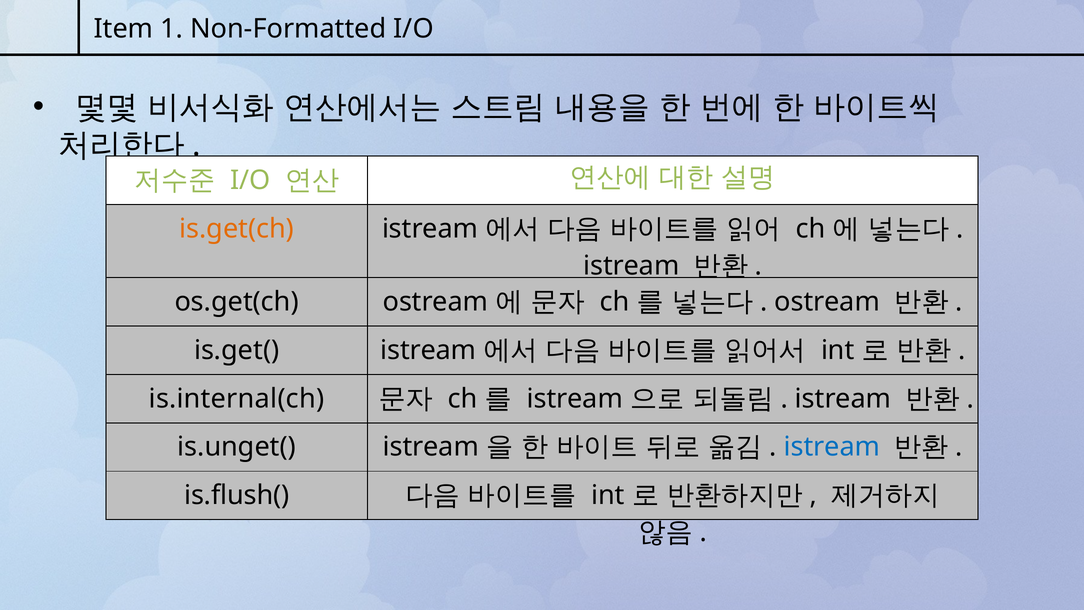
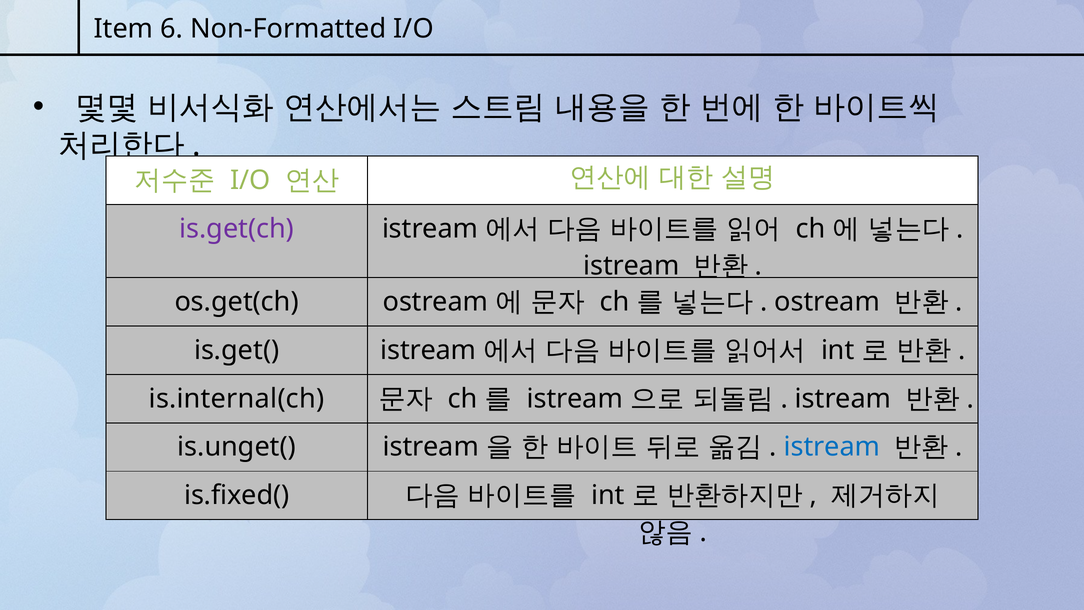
1: 1 -> 6 (172, 29)
is.get(ch colour: orange -> purple (237, 229)
is.flush(: is.flush( -> is.fixed( (237, 495)
